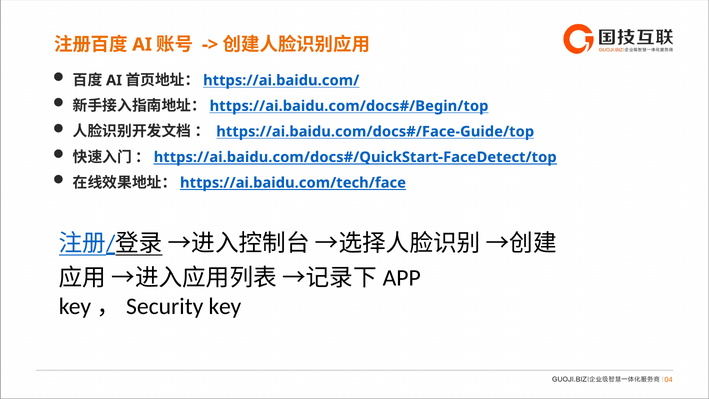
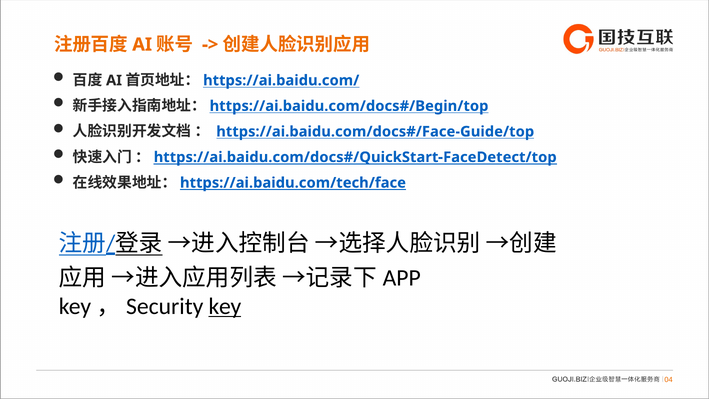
key underline: none -> present (225, 306)
